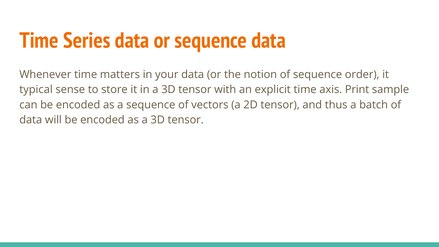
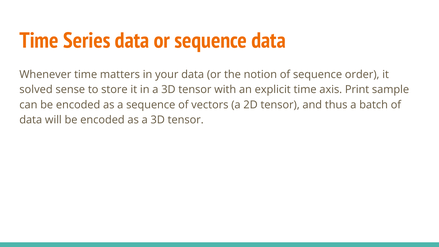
typical: typical -> solved (36, 90)
